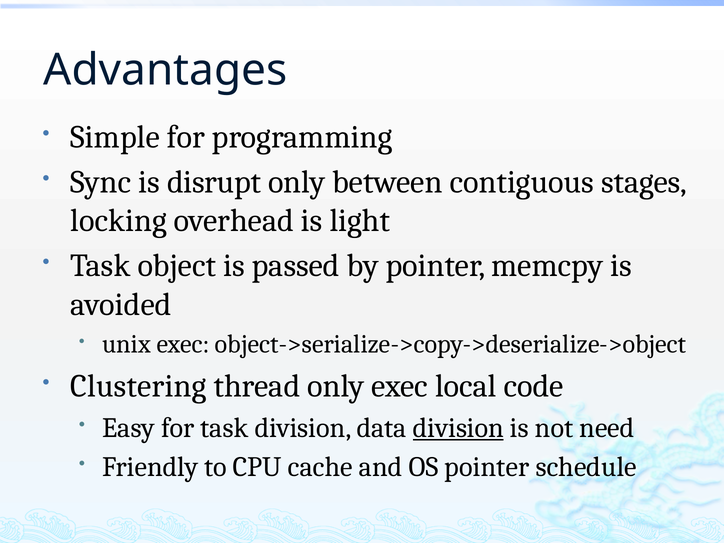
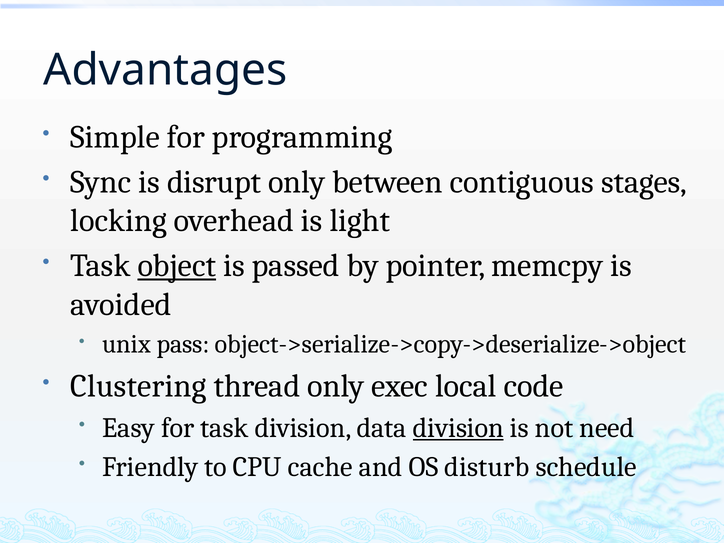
object underline: none -> present (177, 266)
unix exec: exec -> pass (183, 344)
OS pointer: pointer -> disturb (487, 467)
